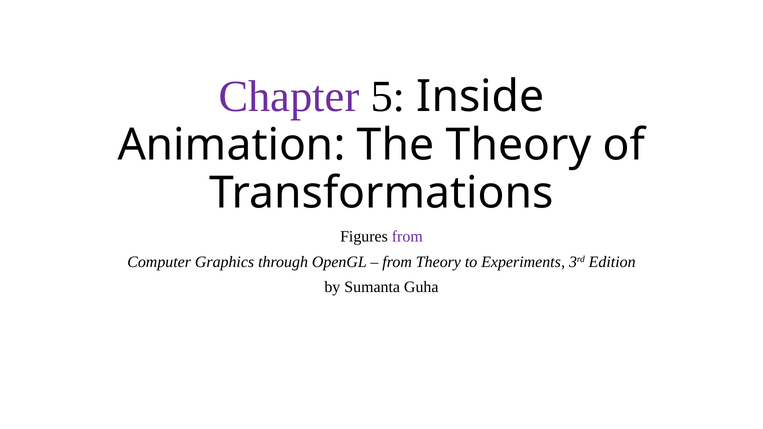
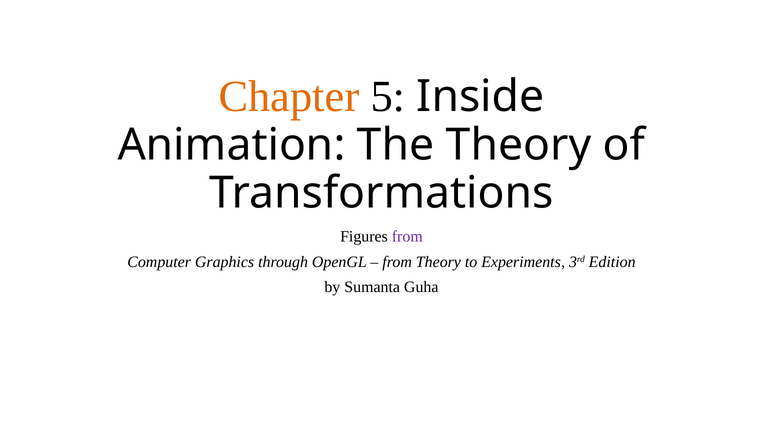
Chapter colour: purple -> orange (289, 97)
